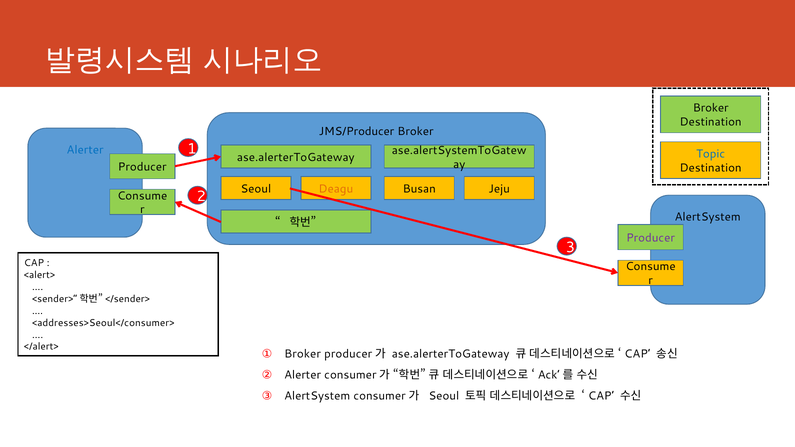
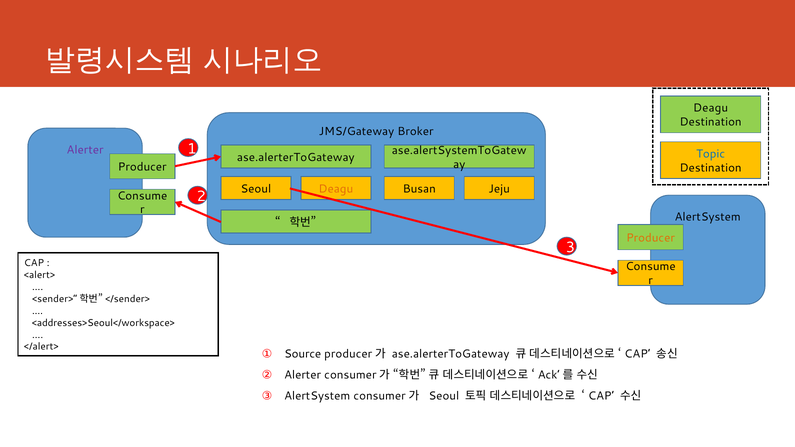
Broker: Broker -> Deagu (711, 108)
JMS/Producer: JMS/Producer -> JMS/Gateway (356, 132)
Alerter colour: blue -> purple (85, 150)
Producer colour: purple -> orange (651, 238)
<addresses>Seoul</consumer>: <addresses>Seoul</consumer> -> <addresses>Seoul</workspace> (103, 323)
Broker: Broker -> Source (303, 354)
